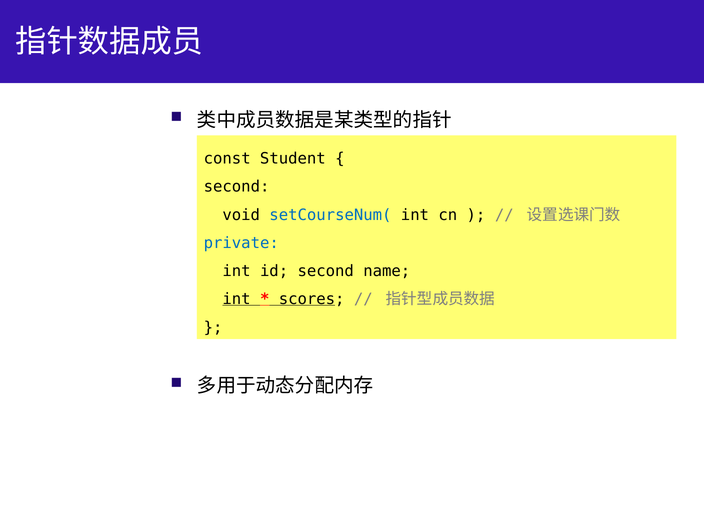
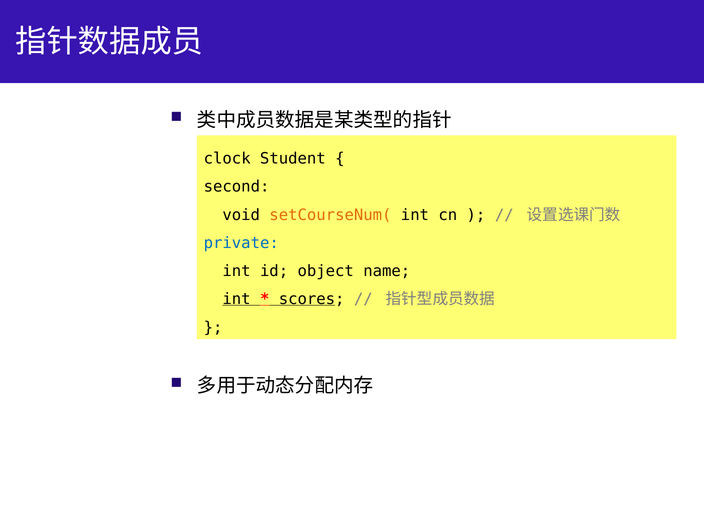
const: const -> clock (227, 159)
setCourseNum( colour: blue -> orange (330, 215)
id second: second -> object (326, 271)
